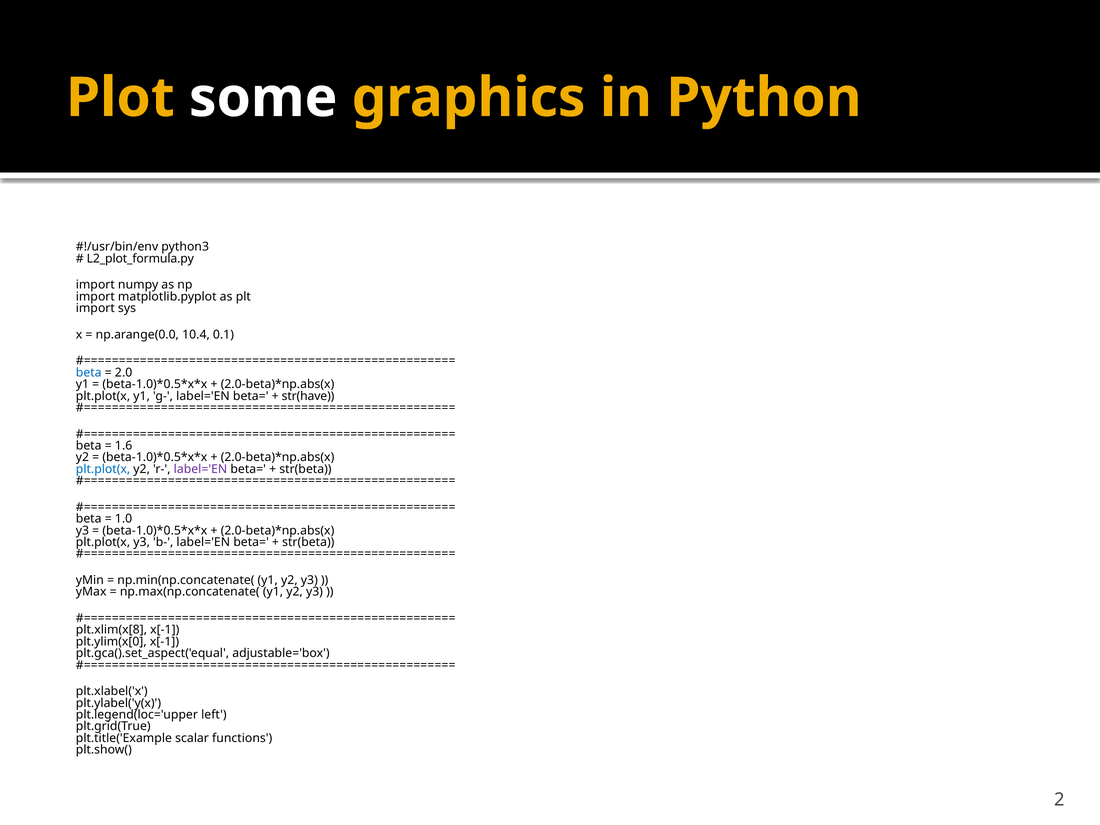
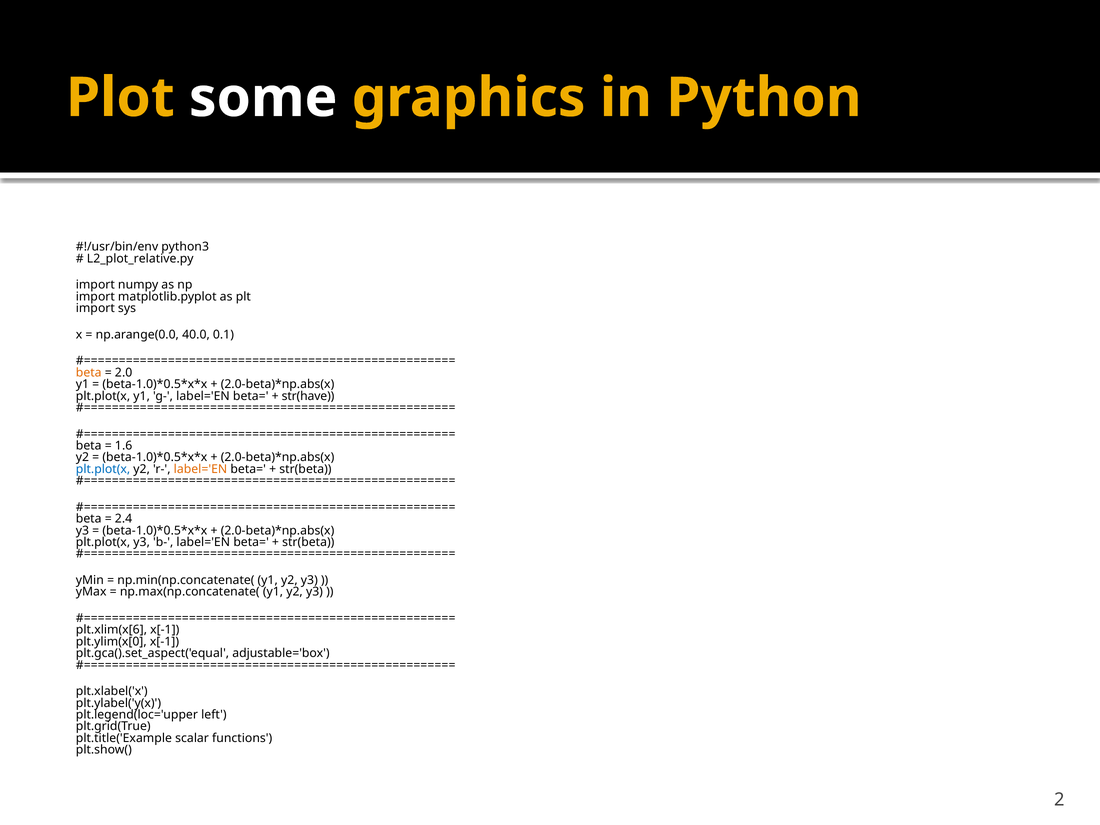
L2_plot_formula.py: L2_plot_formula.py -> L2_plot_relative.py (140, 259)
10.4: 10.4 -> 40.0 (196, 335)
beta colour: blue -> orange (89, 373)
label='EN colour: purple -> orange (200, 469)
1.0: 1.0 -> 2.4 (124, 519)
plt.xlim(x[8: plt.xlim(x[8 -> plt.xlim(x[6 (111, 630)
